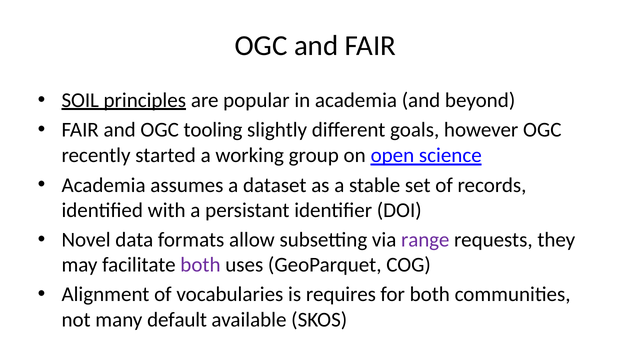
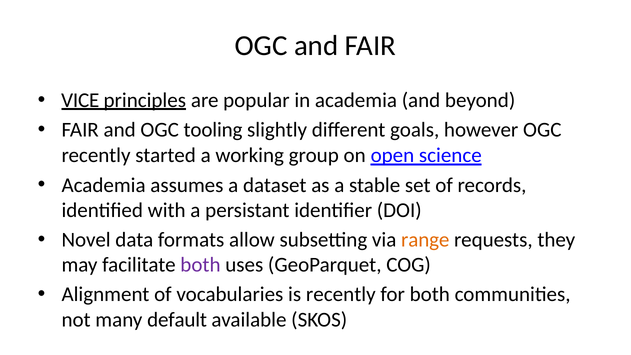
SOIL: SOIL -> VICE (80, 100)
range colour: purple -> orange (425, 240)
is requires: requires -> recently (341, 294)
